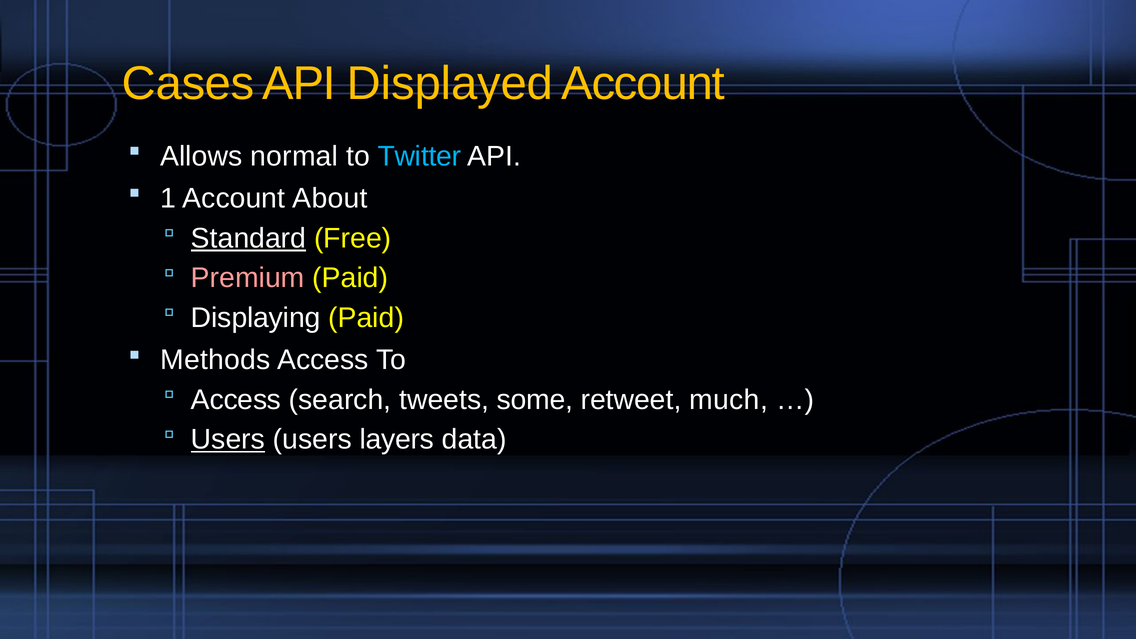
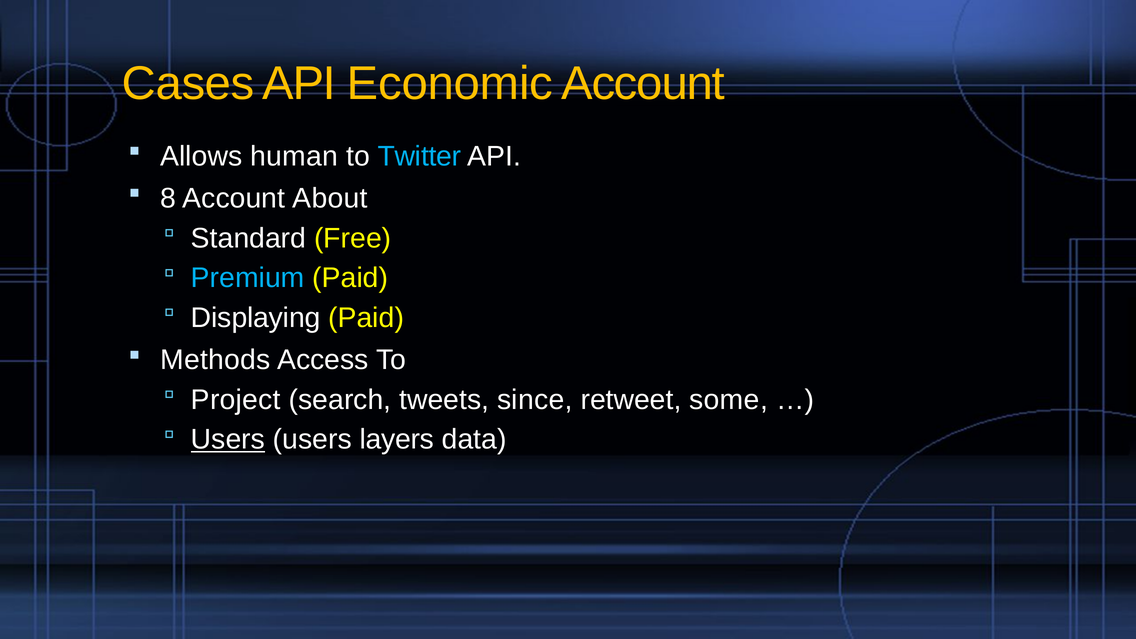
Displayed: Displayed -> Economic (450, 84)
normal: normal -> human (294, 156)
1: 1 -> 8 (168, 198)
Standard underline: present -> none (249, 238)
Premium colour: pink -> light blue (248, 278)
Access: Access -> Project (236, 400)
some: some -> since (535, 400)
much: much -> some (729, 400)
